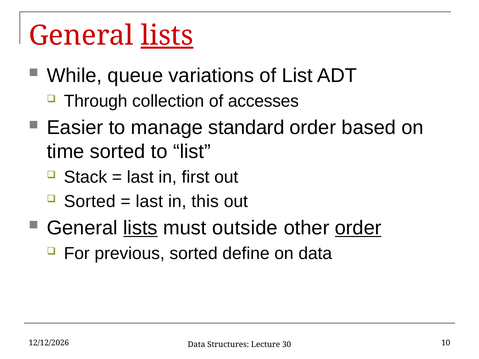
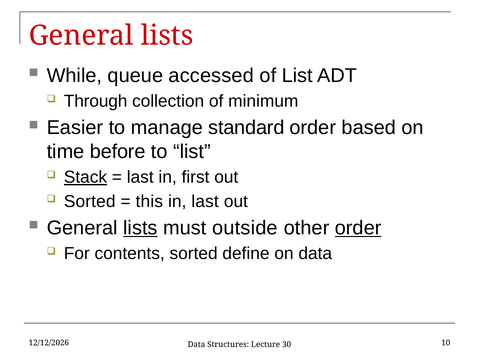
lists underline: present -> none (167, 36)
variations: variations -> accessed (211, 76)
accesses: accesses -> minimum (263, 101)
time sorted: sorted -> before (118, 152)
Stack underline: none -> present (85, 177)
last: last -> this (149, 202)
in this: this -> last (205, 202)
previous: previous -> contents (130, 254)
